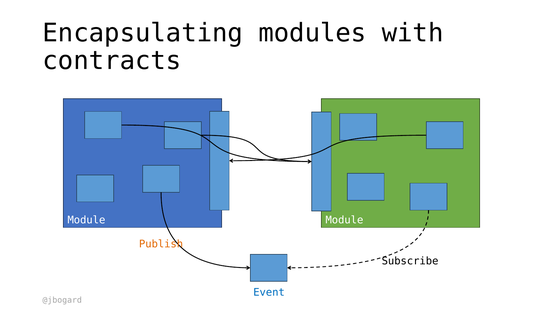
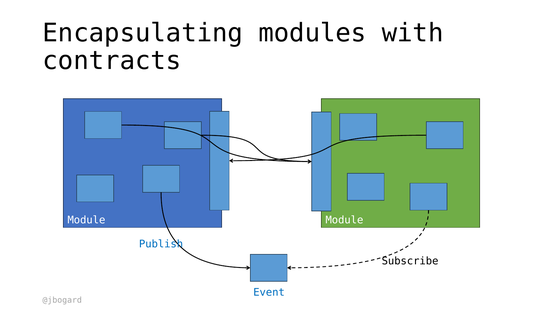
Publish colour: orange -> blue (161, 244)
